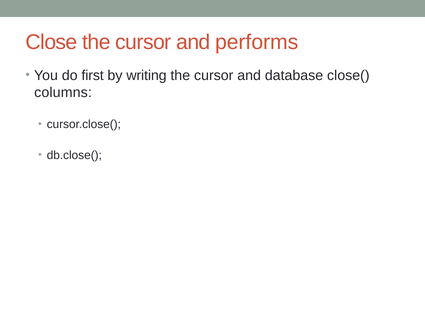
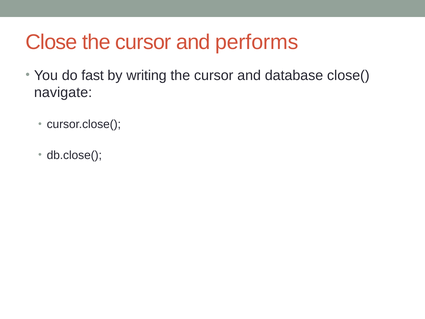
first: first -> fast (93, 75)
columns: columns -> navigate (63, 92)
